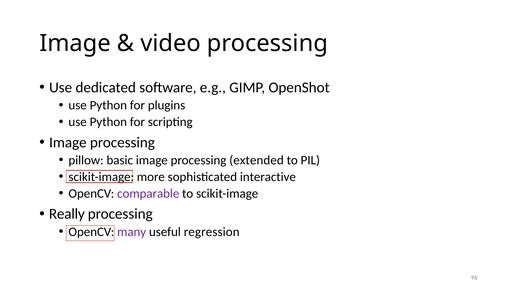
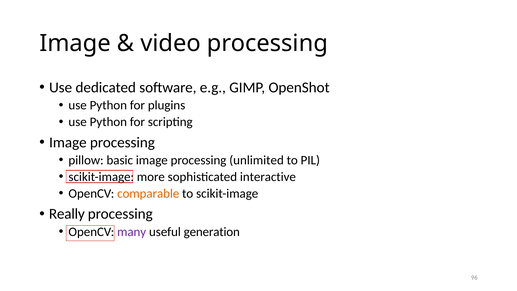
extended: extended -> unlimited (257, 160)
comparable colour: purple -> orange (148, 193)
regression: regression -> generation (212, 232)
